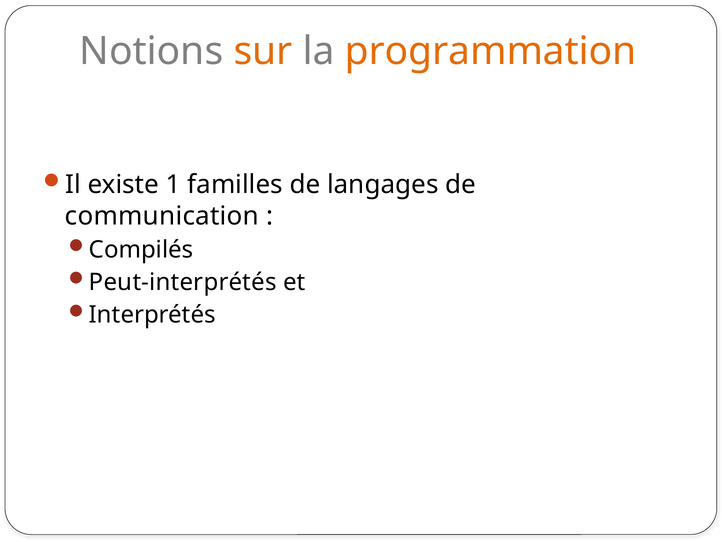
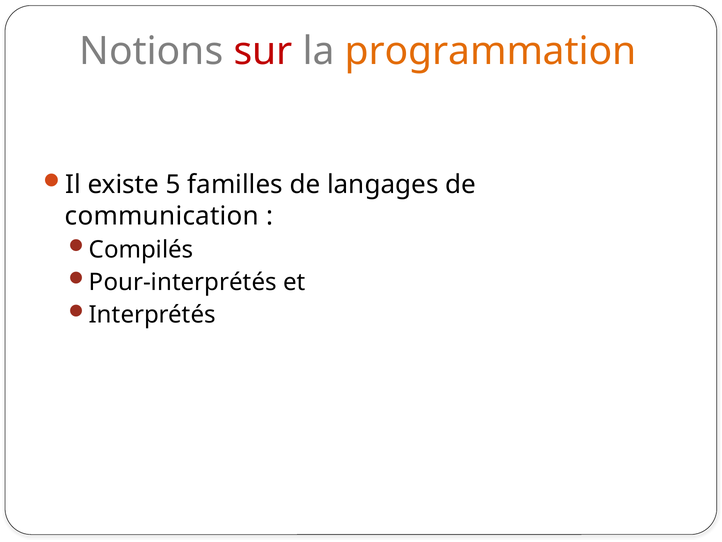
sur colour: orange -> red (263, 51)
1: 1 -> 5 (173, 184)
Peut-interprétés: Peut-interprétés -> Pour-interprétés (183, 282)
